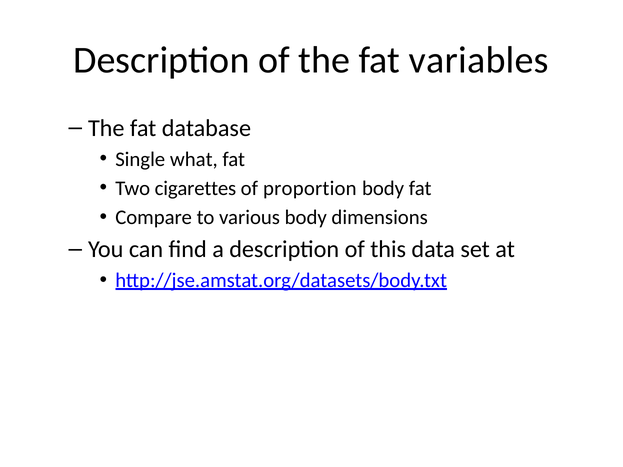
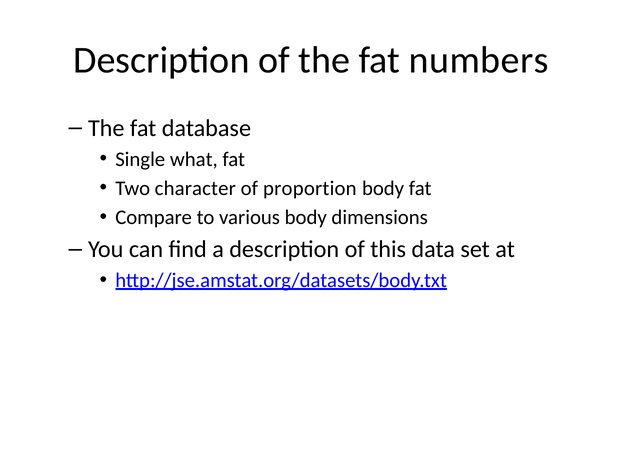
variables: variables -> numbers (479, 60)
cigarettes: cigarettes -> character (195, 188)
